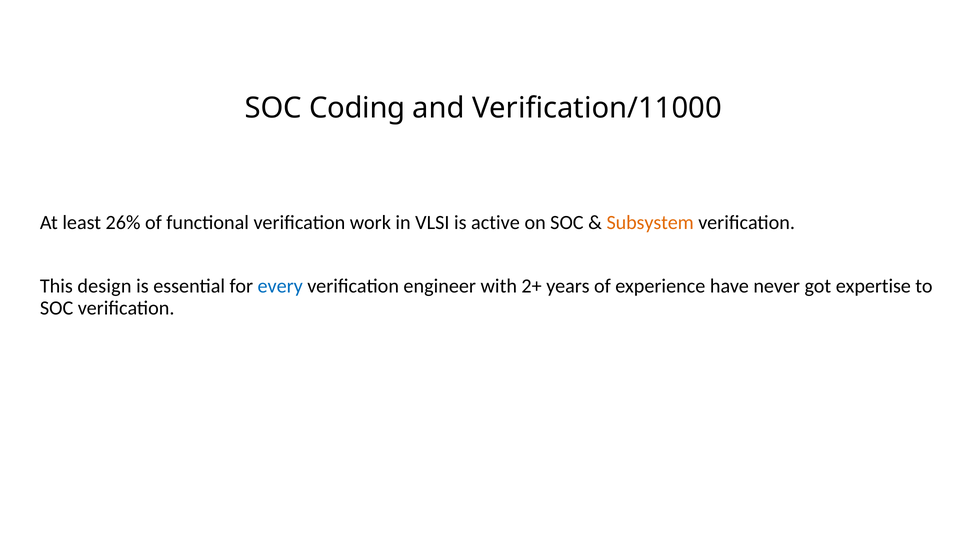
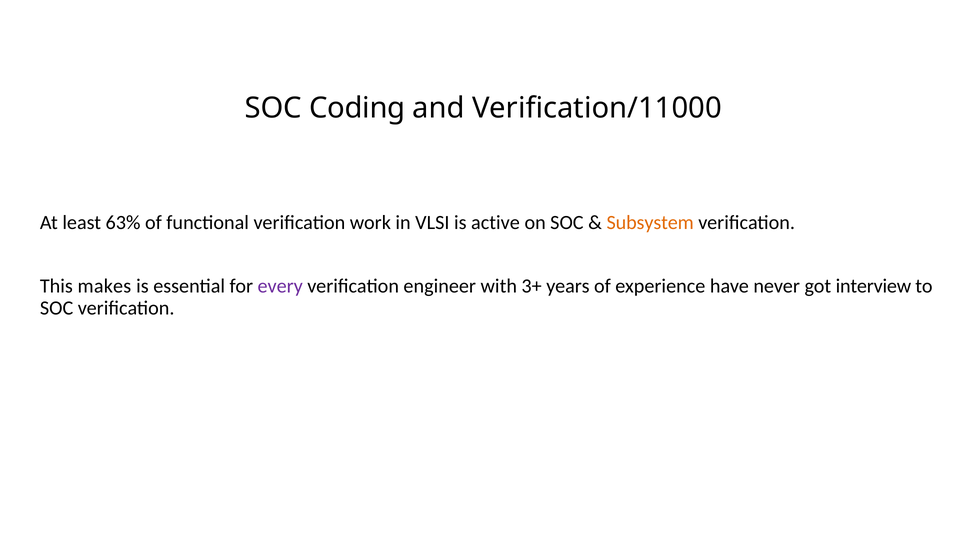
26%: 26% -> 63% (123, 223)
design: design -> makes (104, 286)
every colour: blue -> purple (280, 286)
2+: 2+ -> 3+ (532, 286)
expertise: expertise -> interview (873, 286)
